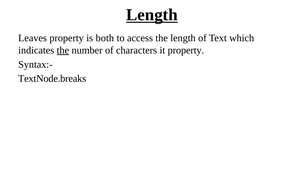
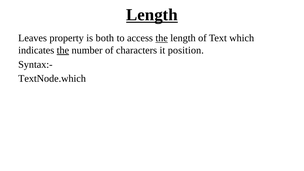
the underline: none -> present (162, 38)
it property: property -> position (186, 50)
TextNode.breaks: TextNode.breaks -> TextNode.which (52, 79)
